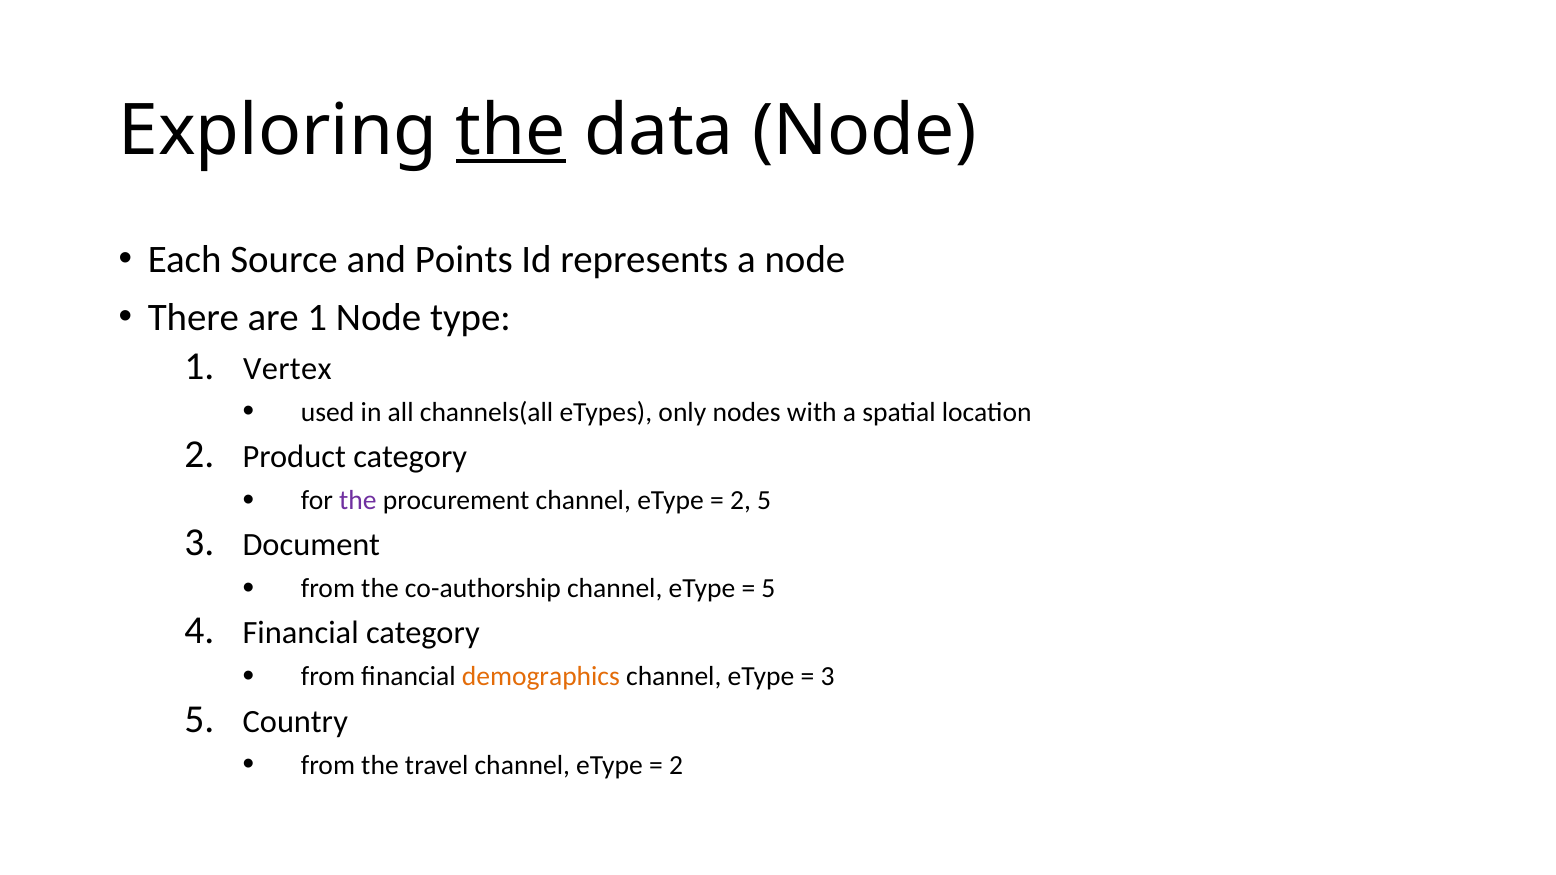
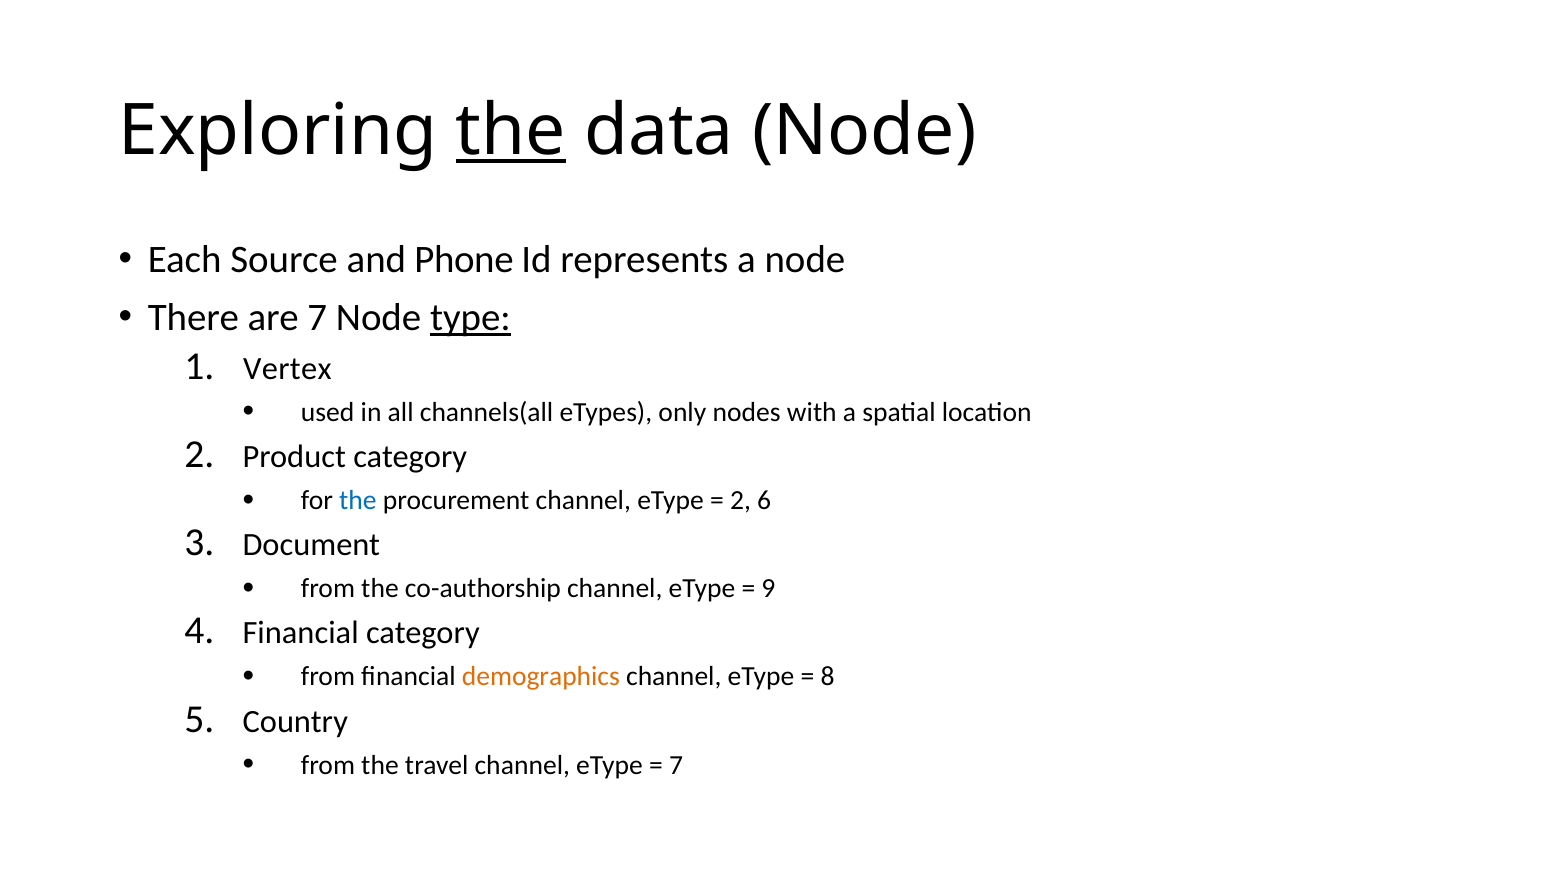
Points: Points -> Phone (464, 260)
are 1: 1 -> 7 (317, 318)
type underline: none -> present (470, 318)
the colour: purple -> blue (358, 501)
2 5: 5 -> 6 (764, 501)
5: 5 -> 9 (768, 589)
3: 3 -> 8 (828, 677)
2: 2 -> 7 (676, 765)
